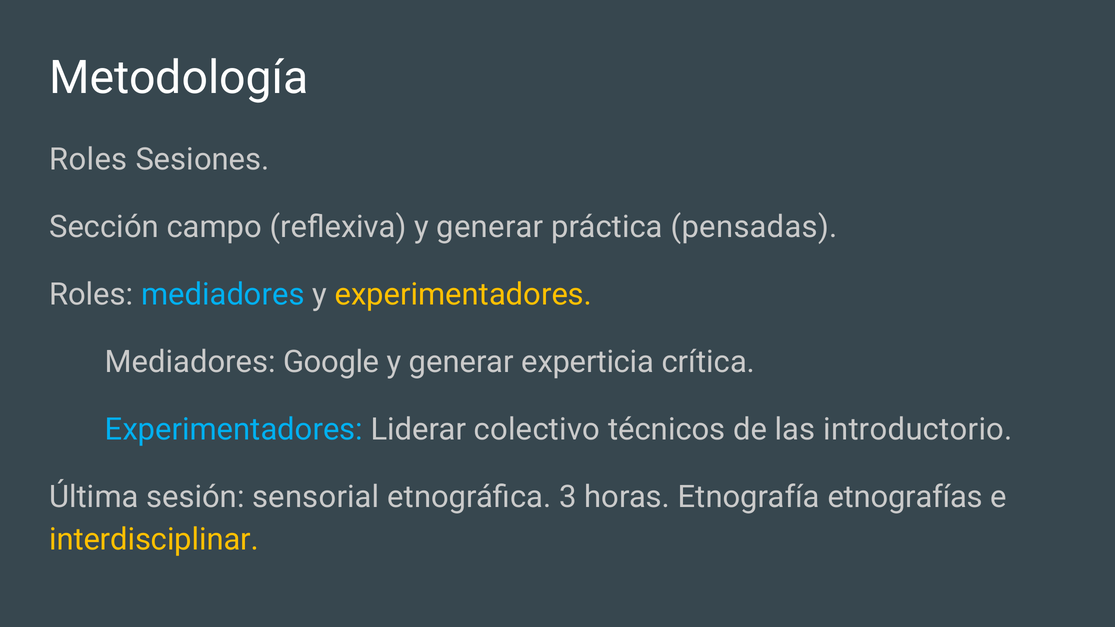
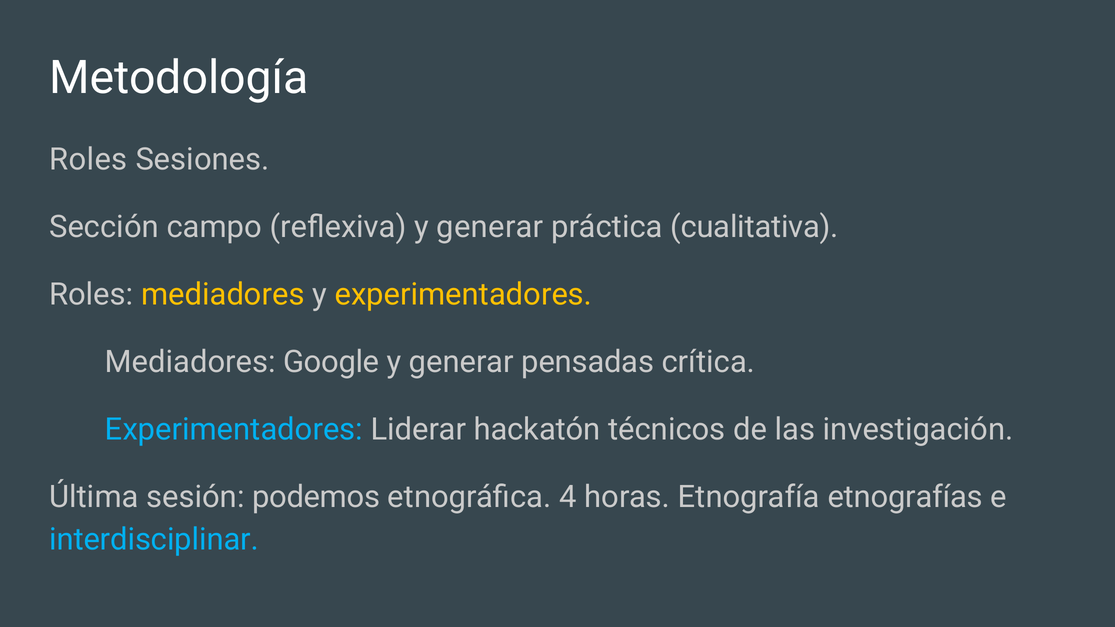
pensadas: pensadas -> cualitativa (754, 227)
mediadores colour: light blue -> yellow (223, 294)
experticia: experticia -> pensadas (588, 362)
colectivo: colectivo -> hackatón (537, 429)
introductorio: introductorio -> investigación (918, 429)
sensorial: sensorial -> podemos (316, 497)
3: 3 -> 4 (568, 497)
interdisciplinar colour: yellow -> light blue (154, 540)
